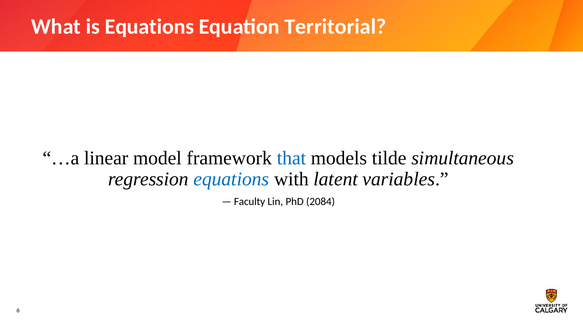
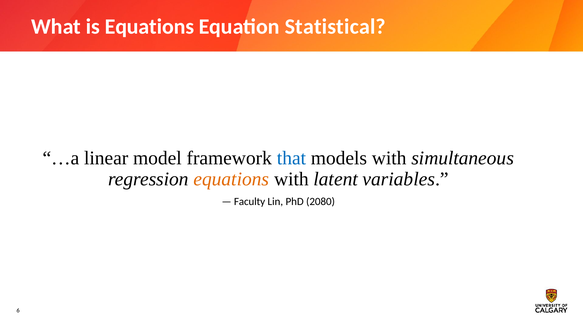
Territorial: Territorial -> Statistical (335, 27)
models tilde: tilde -> with (389, 158)
equations colour: blue -> orange (231, 179)
2084: 2084 -> 2080 (321, 202)
